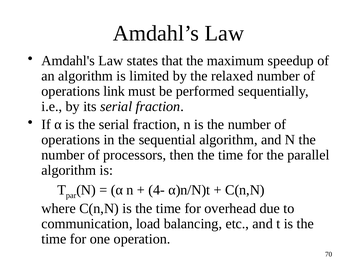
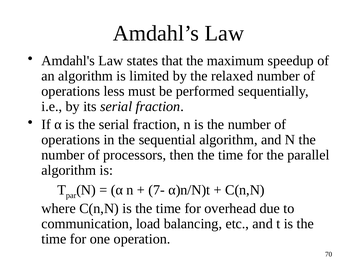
link: link -> less (114, 91)
4-: 4- -> 7- (157, 190)
